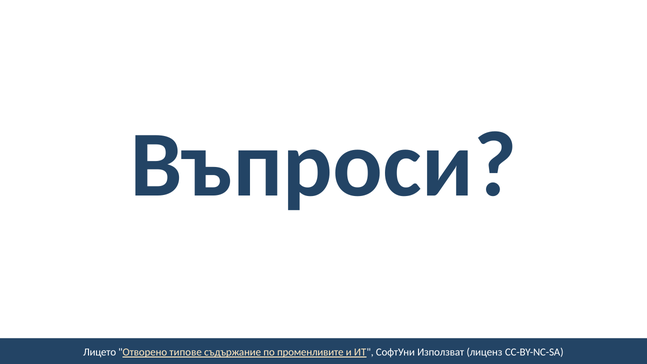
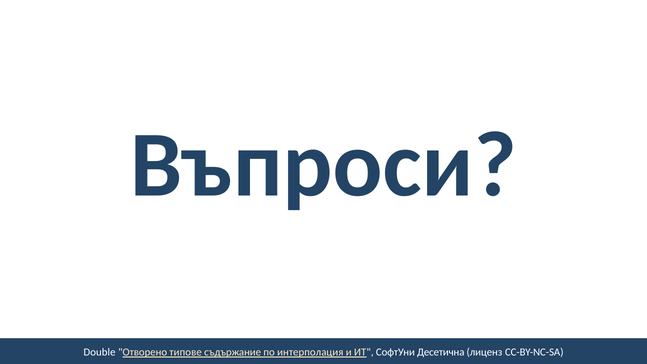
Лицето: Лицето -> Double (100, 352)
променливите: променливите -> интерполация (310, 352)
Използват: Използват -> Десетична (441, 352)
